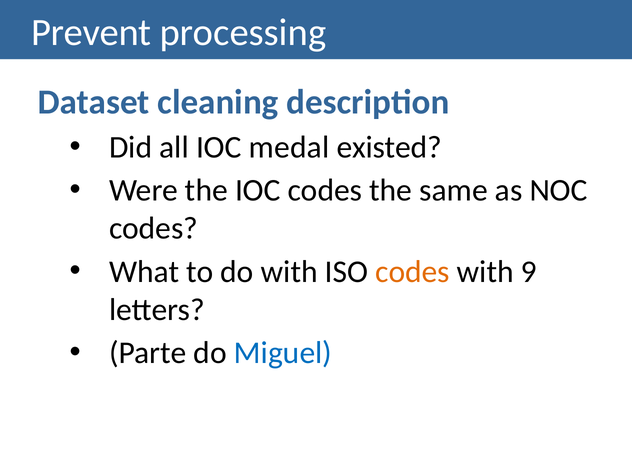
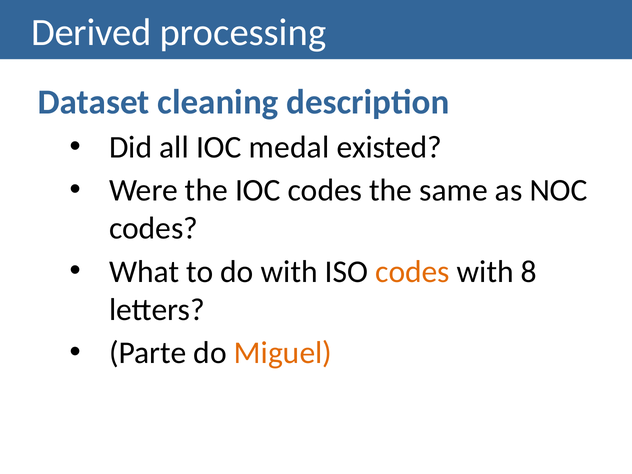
Prevent: Prevent -> Derived (91, 32)
9: 9 -> 8 (529, 272)
Miguel colour: blue -> orange (283, 353)
